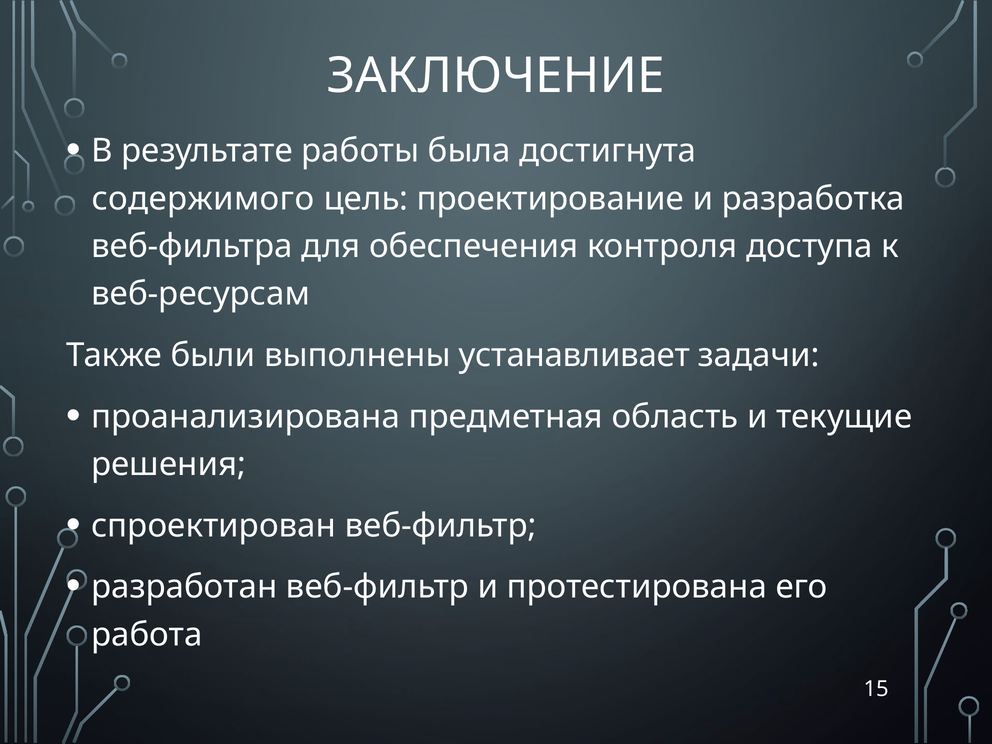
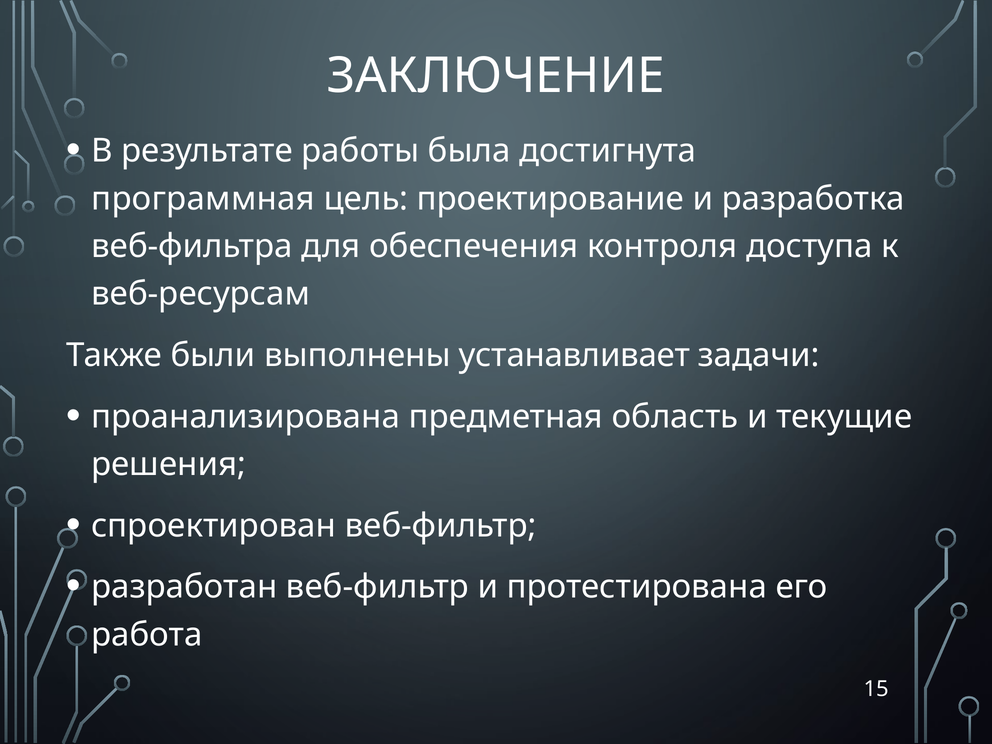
содержимого: содержимого -> программная (203, 199)
